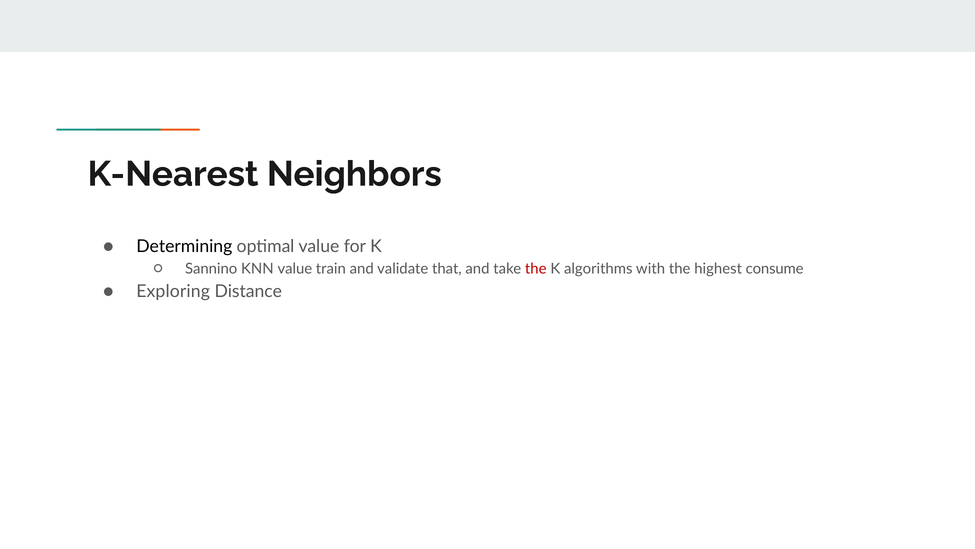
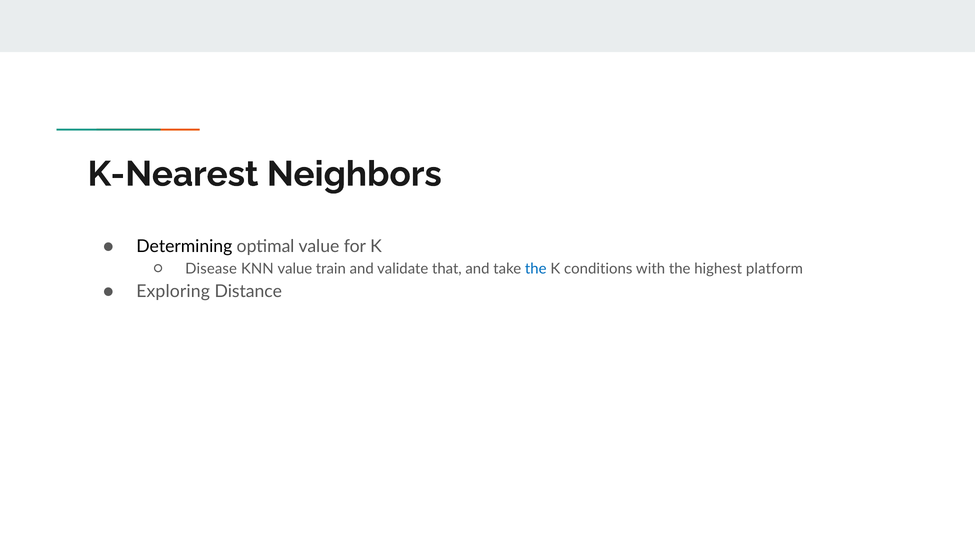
Sannino: Sannino -> Disease (211, 268)
the colour: red -> blue (536, 268)
algorithms: algorithms -> conditions (598, 268)
consume: consume -> platform (774, 268)
